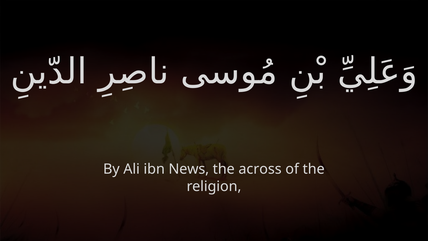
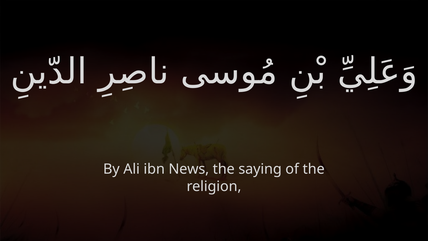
across: across -> saying (260, 169)
